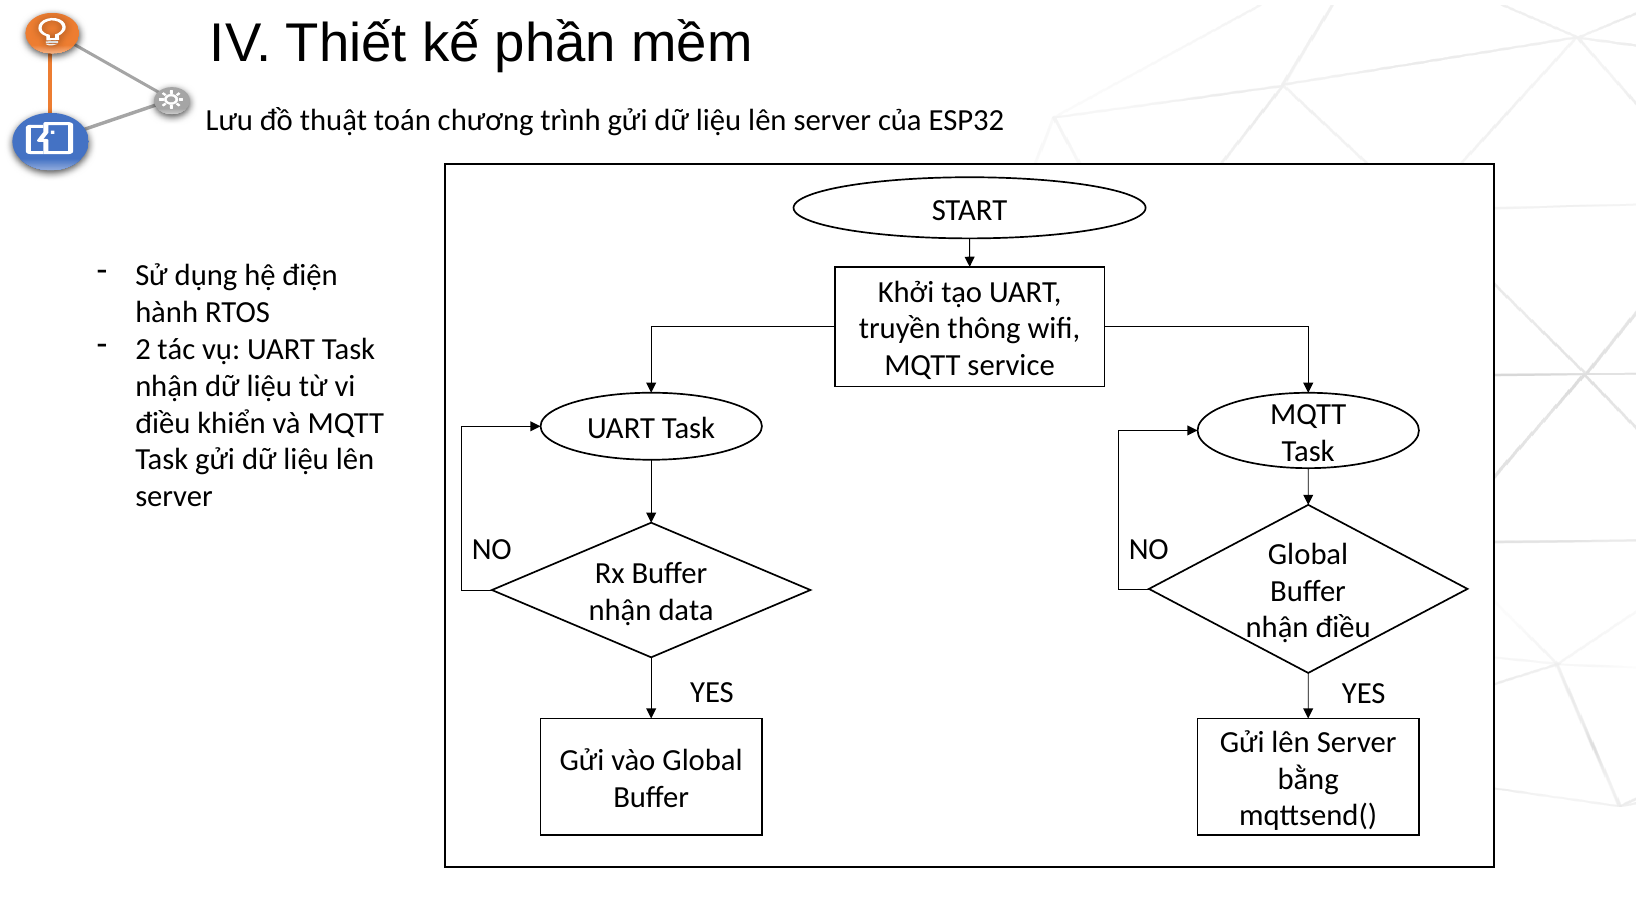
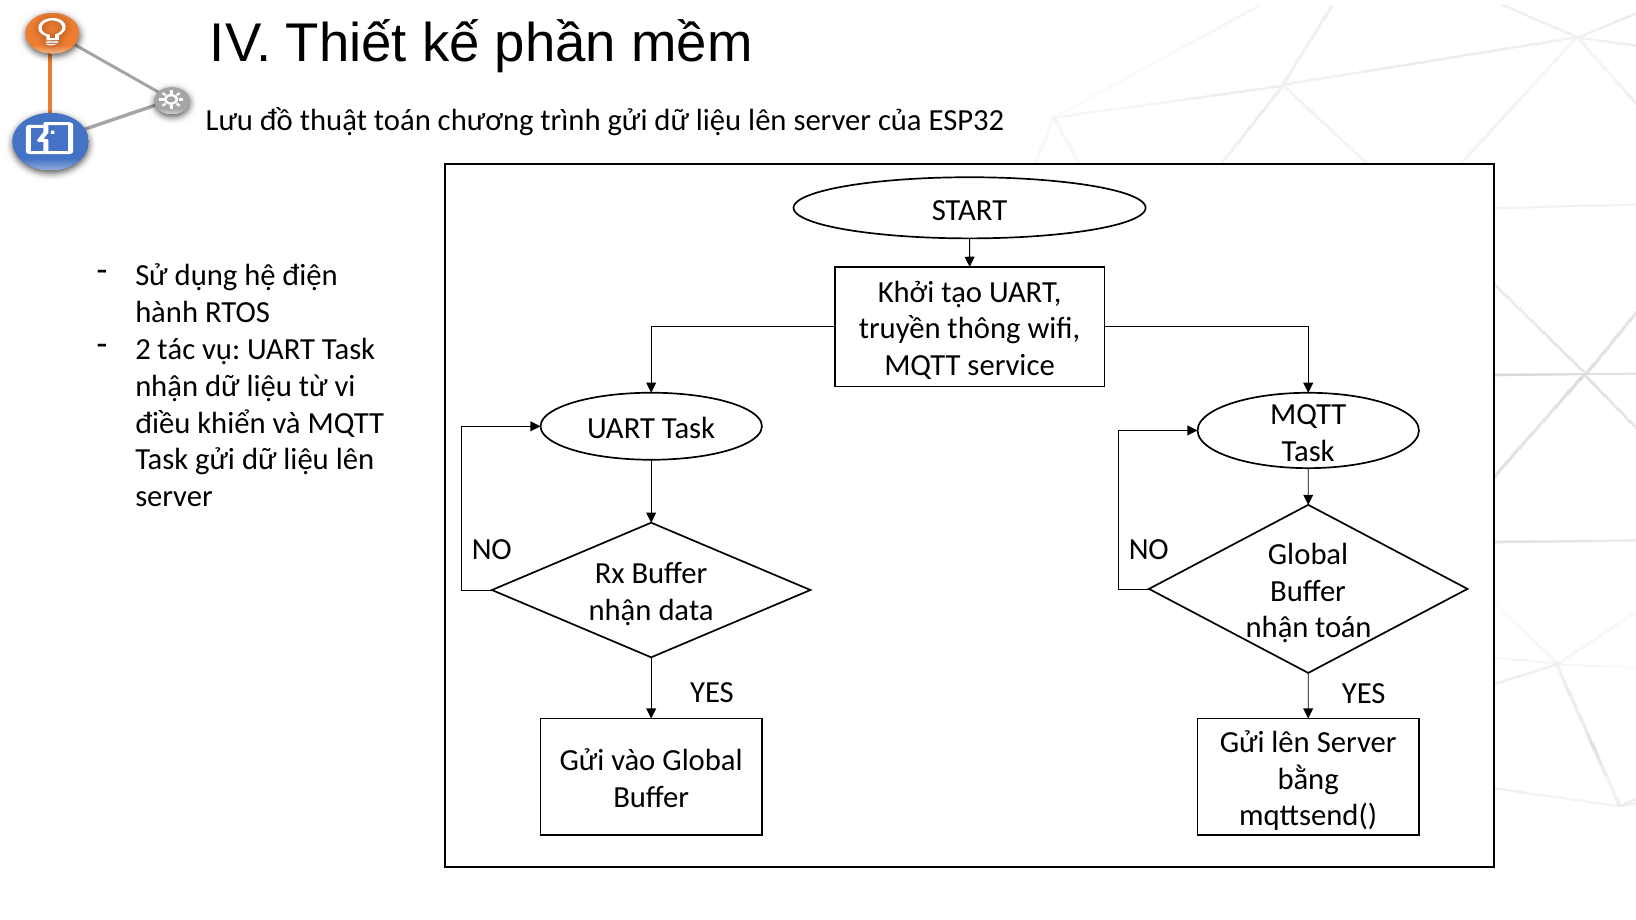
nhận điều: điều -> toán (1343, 628)
